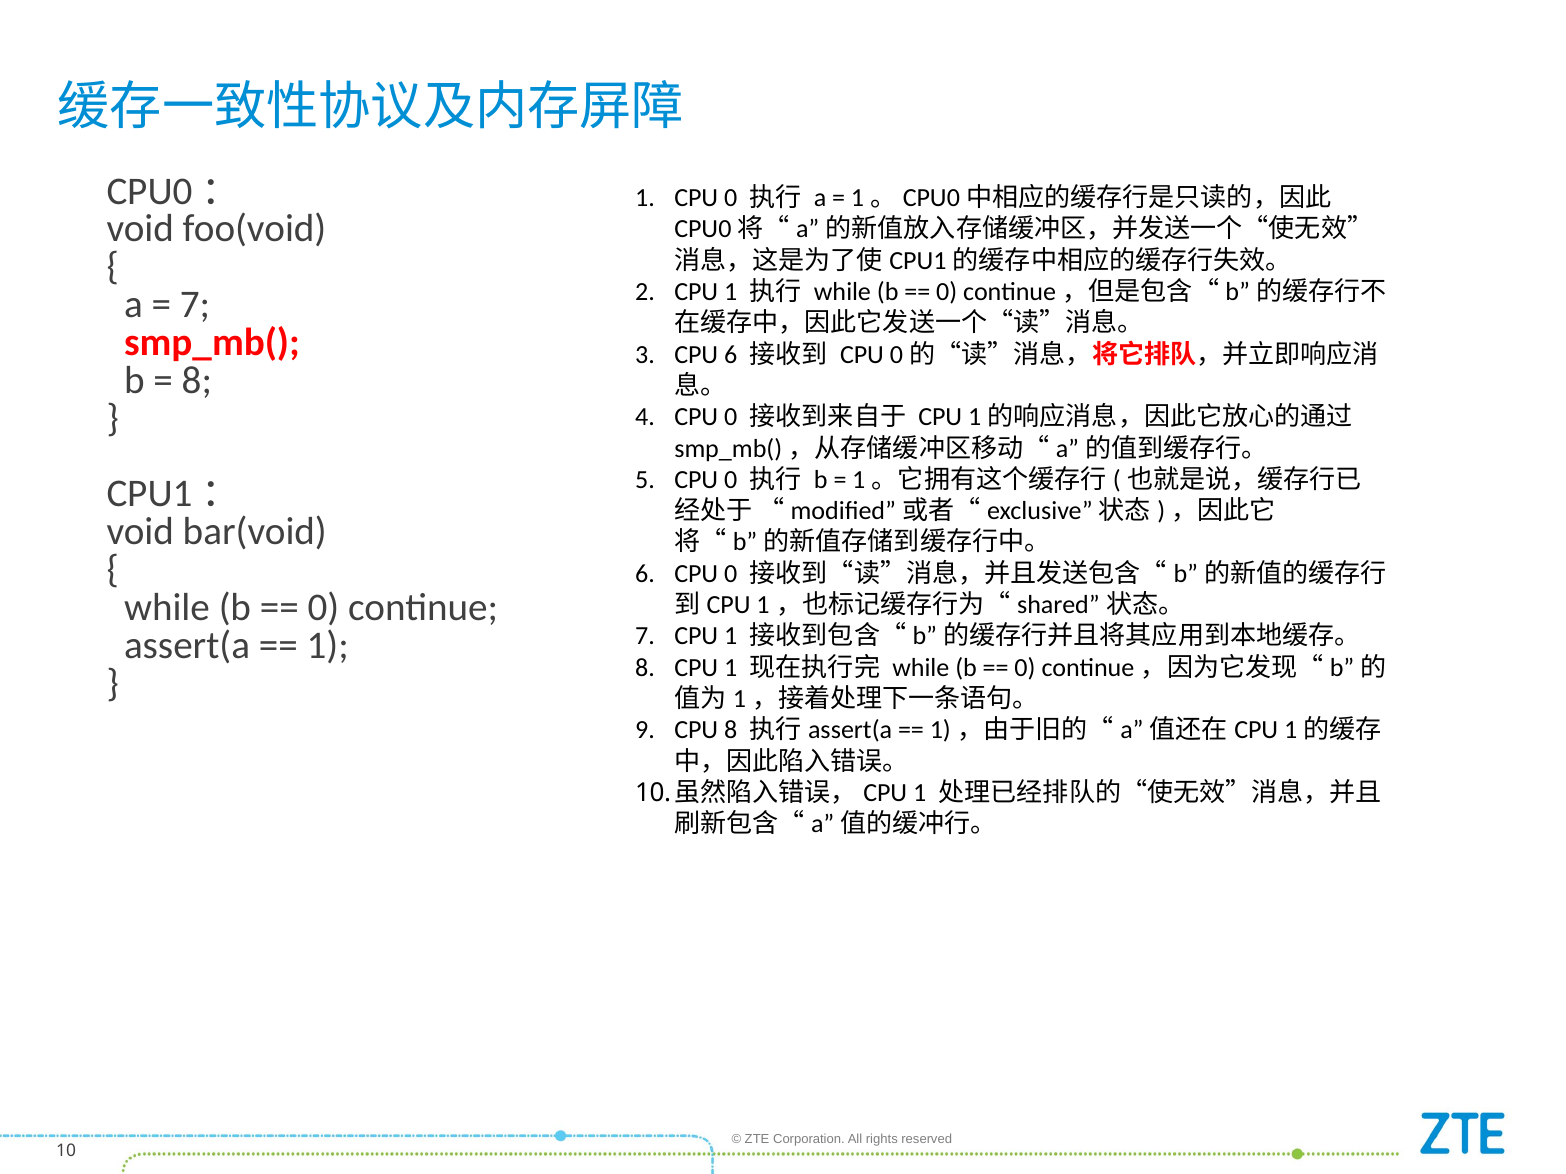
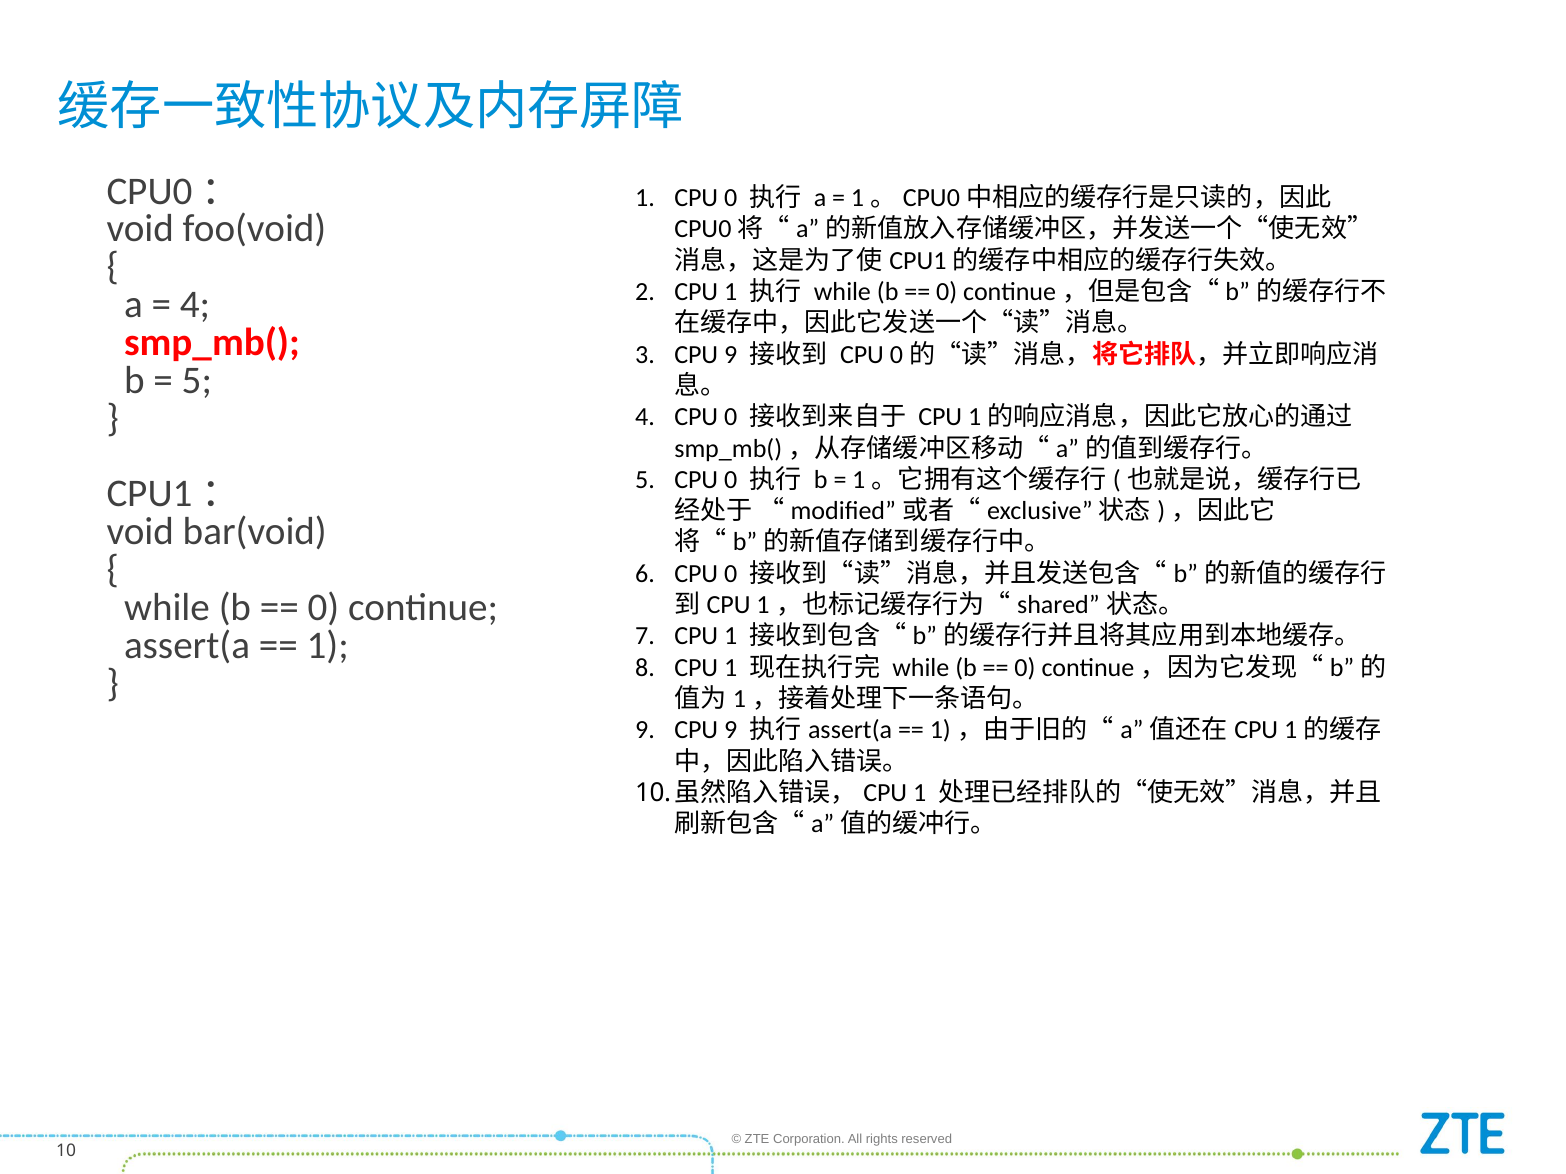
7: 7 -> 4 (195, 305)
6: 6 -> 9 (731, 355)
8: 8 -> 5 (197, 381)
8: 8 -> 9 (731, 730)
